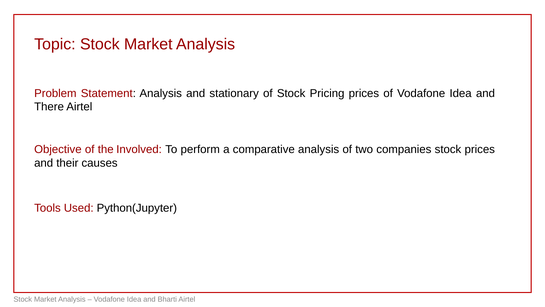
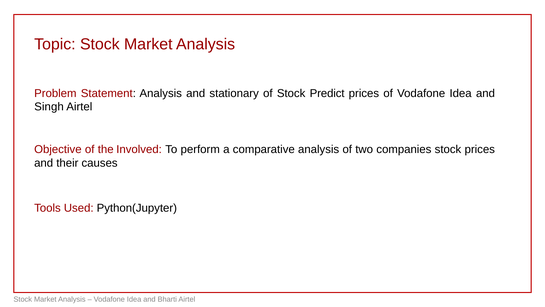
Pricing: Pricing -> Predict (327, 93)
There: There -> Singh (49, 107)
